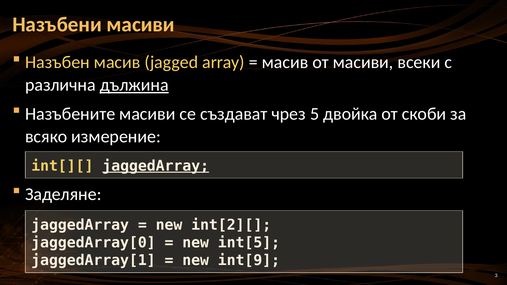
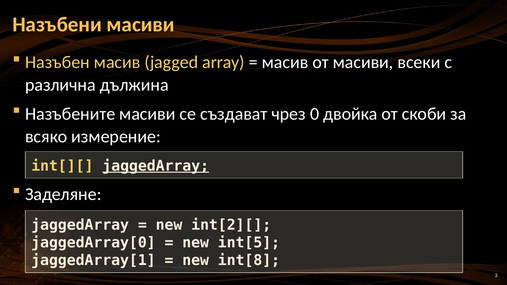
дължина underline: present -> none (134, 85)
5: 5 -> 0 (315, 114)
int[9: int[9 -> int[8 (249, 261)
